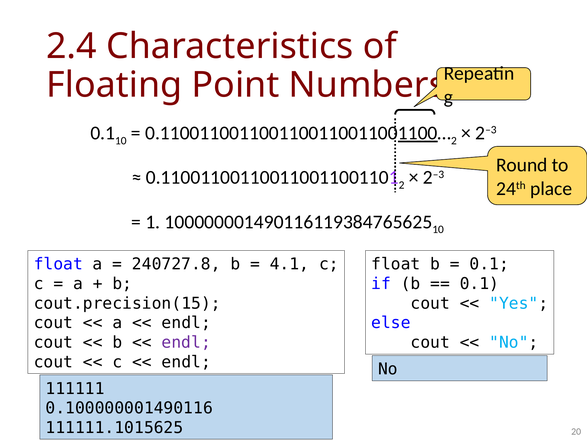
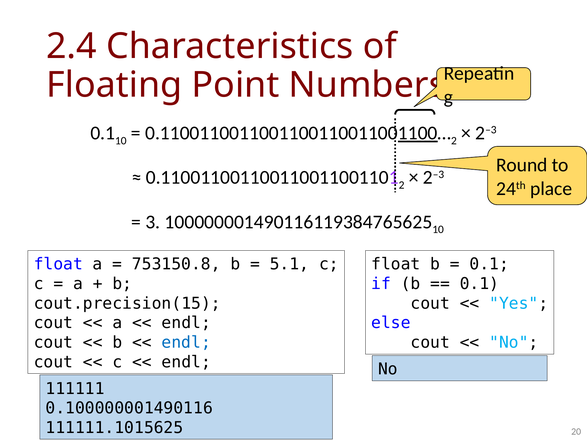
1: 1 -> 3 (153, 222)
240727.8: 240727.8 -> 753150.8 (176, 264)
4.1: 4.1 -> 5.1 (289, 264)
endl colour: purple -> blue (186, 343)
